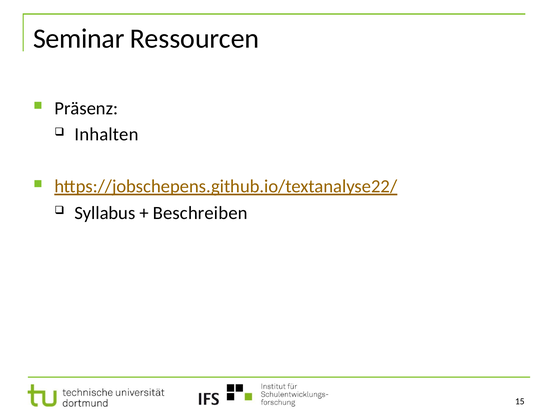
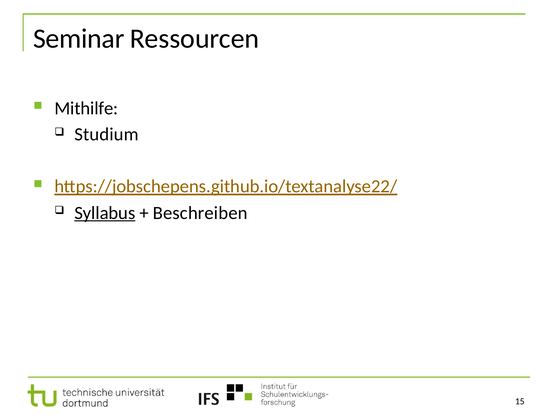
Präsenz: Präsenz -> Mithilfe (86, 108)
Inhalten: Inhalten -> Studium (107, 134)
Syllabus underline: none -> present (105, 213)
